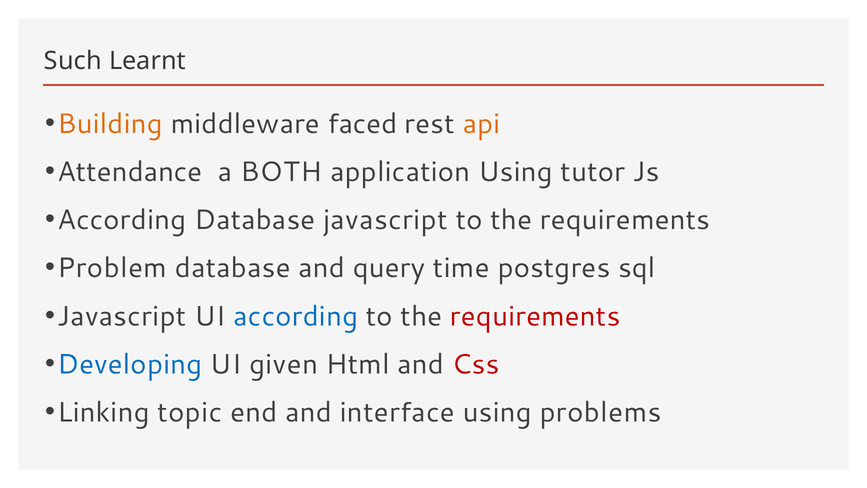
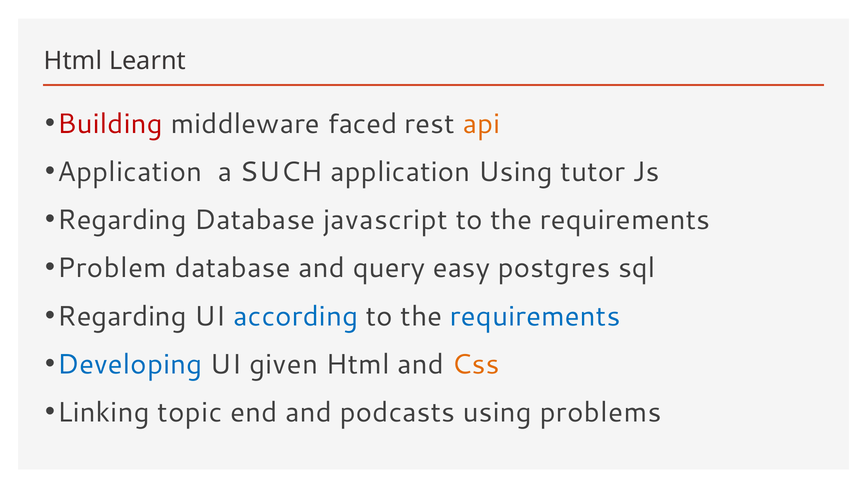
Such: Such -> Html (73, 61)
Building colour: orange -> red (110, 124)
Attendance: Attendance -> Application (130, 172)
BOTH: BOTH -> SUCH (281, 172)
According: According -> Regarding (122, 220)
time: time -> easy (461, 268)
Javascript: Javascript -> Regarding (122, 316)
requirements colour: red -> blue (535, 316)
Css colour: red -> orange (476, 364)
interface: interface -> podcasts (397, 412)
